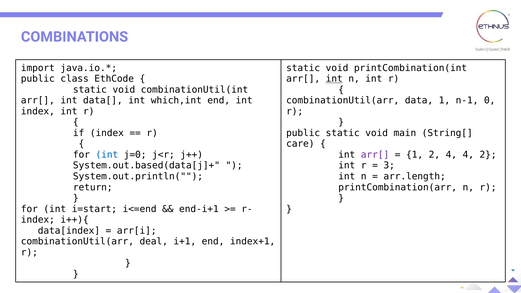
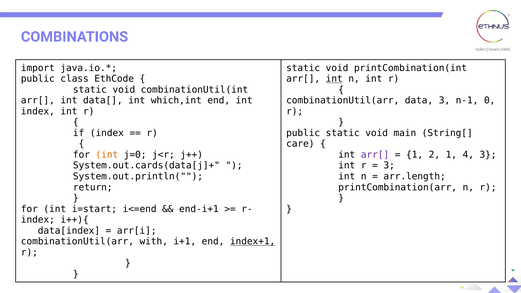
data 1: 1 -> 3 (444, 100)
int colour: blue -> orange (107, 155)
2 4: 4 -> 1 (451, 155)
4 2: 2 -> 3 (488, 155)
System.out.based(data[j]+: System.out.based(data[j]+ -> System.out.cards(data[j]+ (146, 166)
deal: deal -> with (154, 242)
index+1 underline: none -> present (253, 242)
